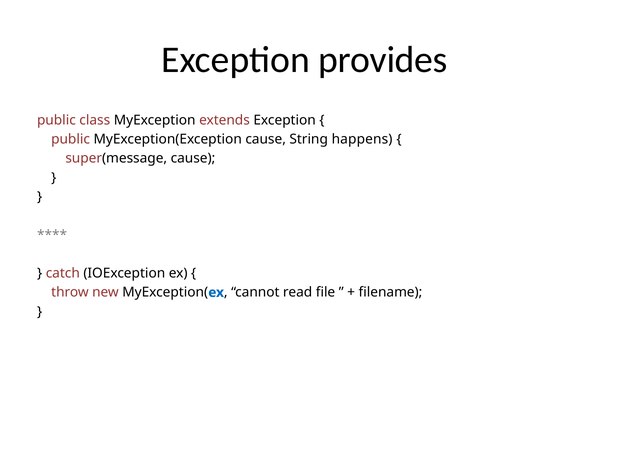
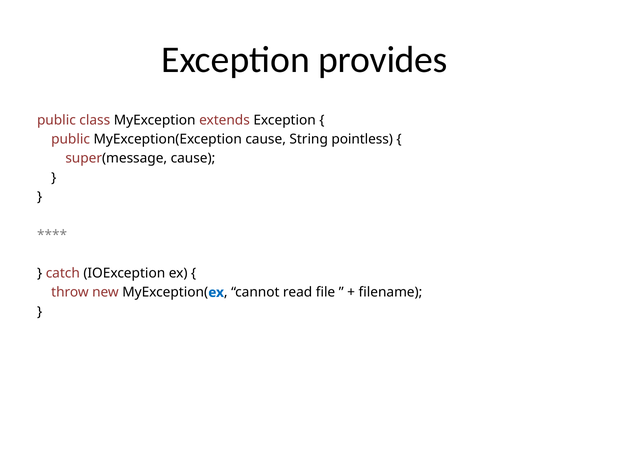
happens: happens -> pointless (362, 139)
